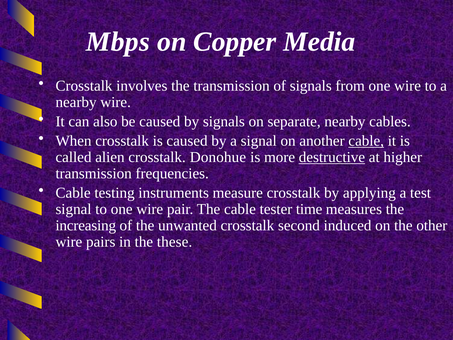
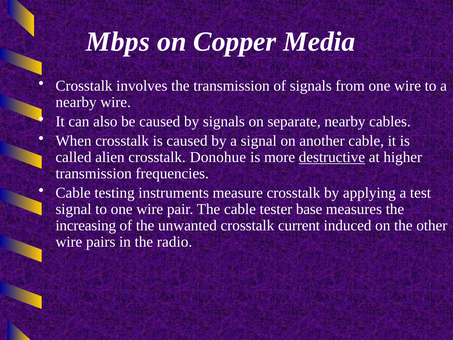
cable underline: present -> none (366, 141)
time: time -> base (309, 209)
second: second -> current (299, 225)
these: these -> radio (175, 242)
